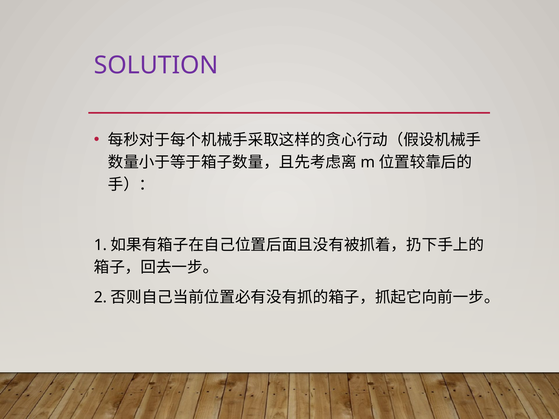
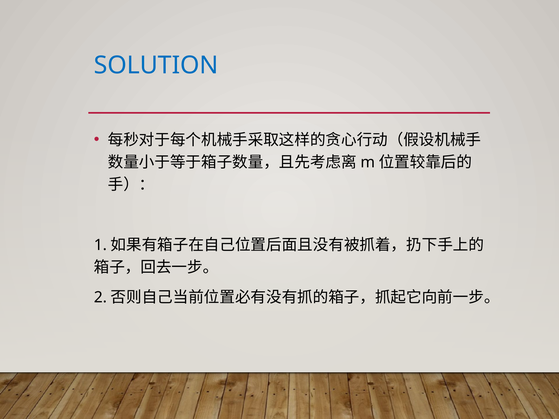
SOLUTION colour: purple -> blue (156, 65)
